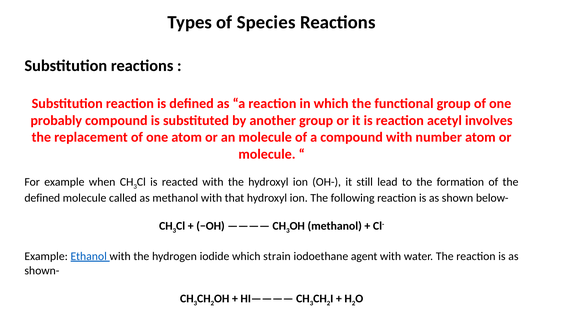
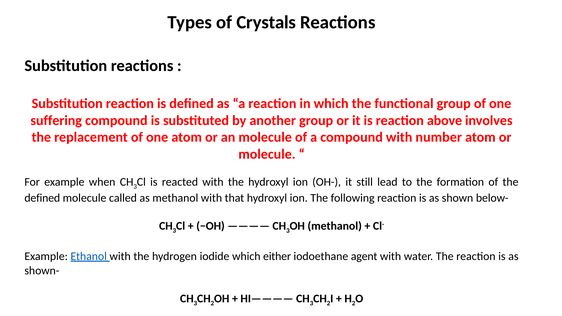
Species: Species -> Crystals (266, 22)
probably: probably -> suffering (56, 120)
acetyl: acetyl -> above (445, 120)
strain: strain -> either (277, 256)
